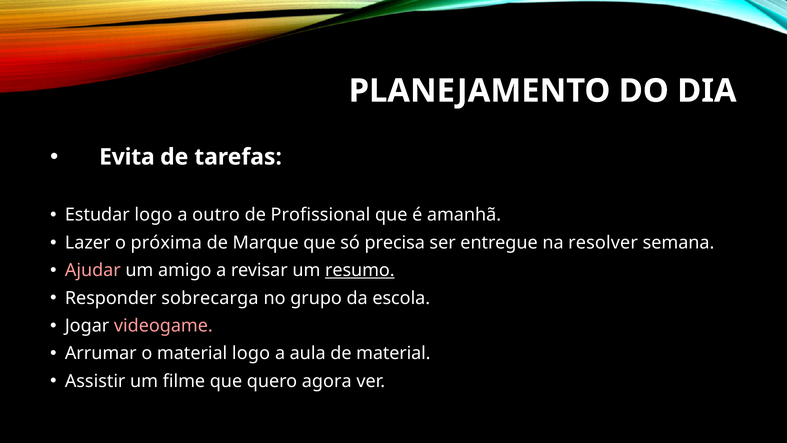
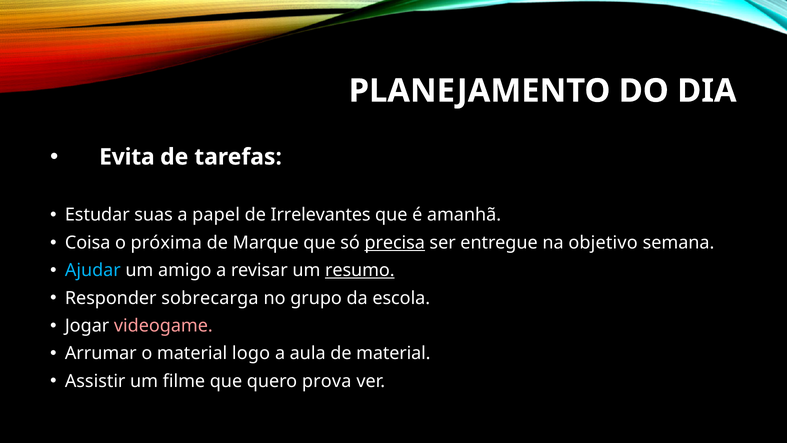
Estudar logo: logo -> suas (154, 215)
outro: outro -> papel (216, 215)
Profissional: Profissional -> Irrelevantes (321, 215)
Lazer: Lazer -> Coisa (88, 243)
precisa underline: none -> present (395, 243)
resolver: resolver -> objetivo (603, 243)
Ajudar colour: pink -> light blue (93, 270)
agora: agora -> prova (327, 381)
